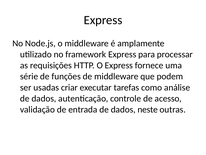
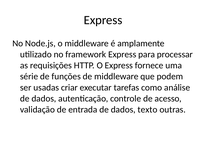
neste: neste -> texto (148, 109)
